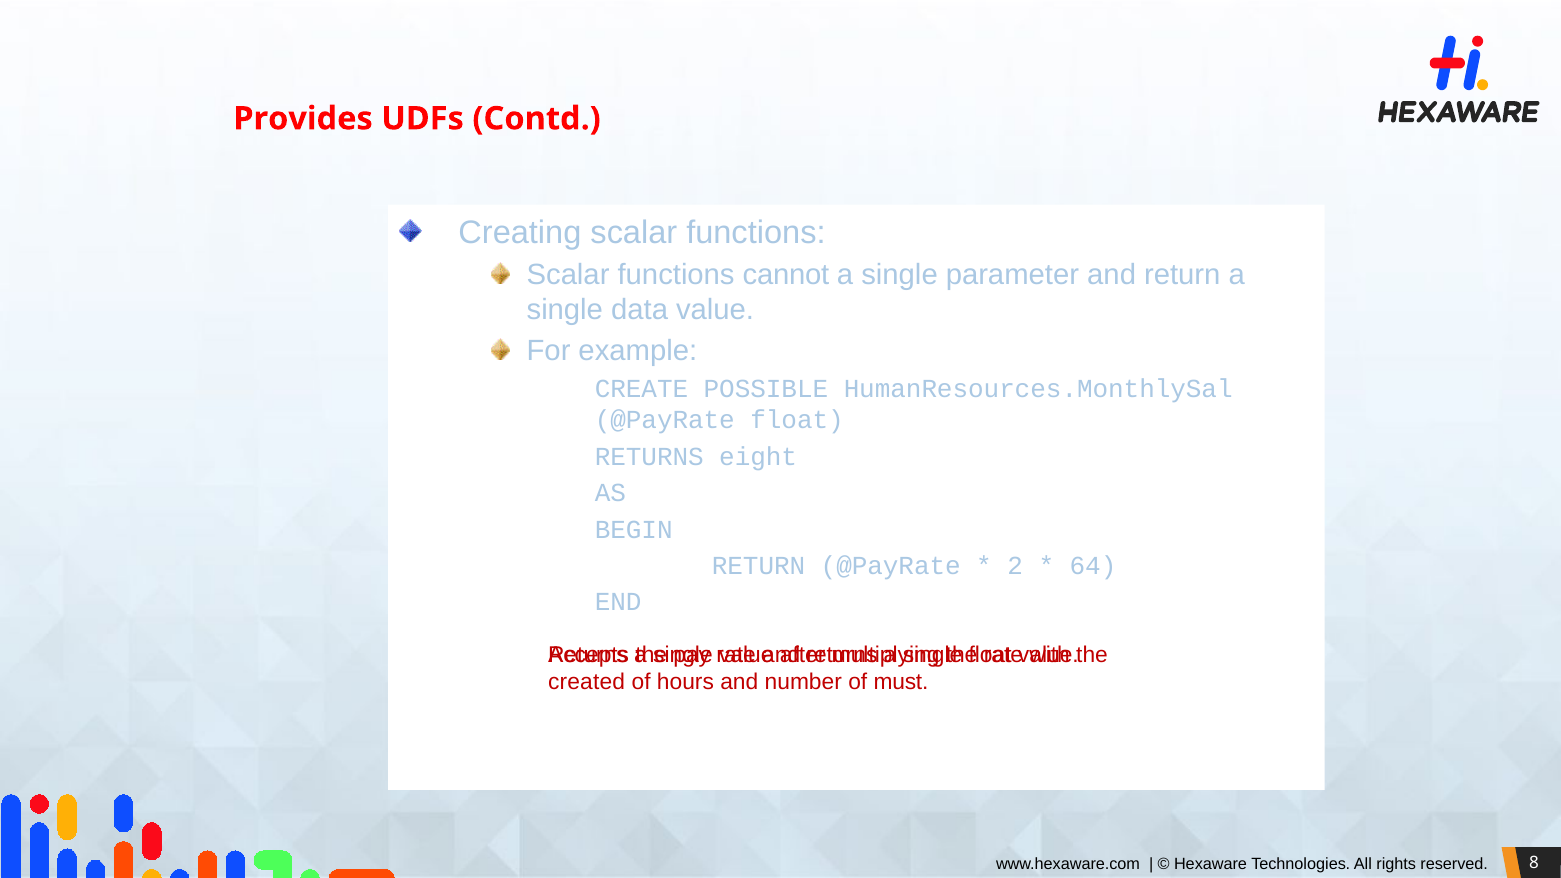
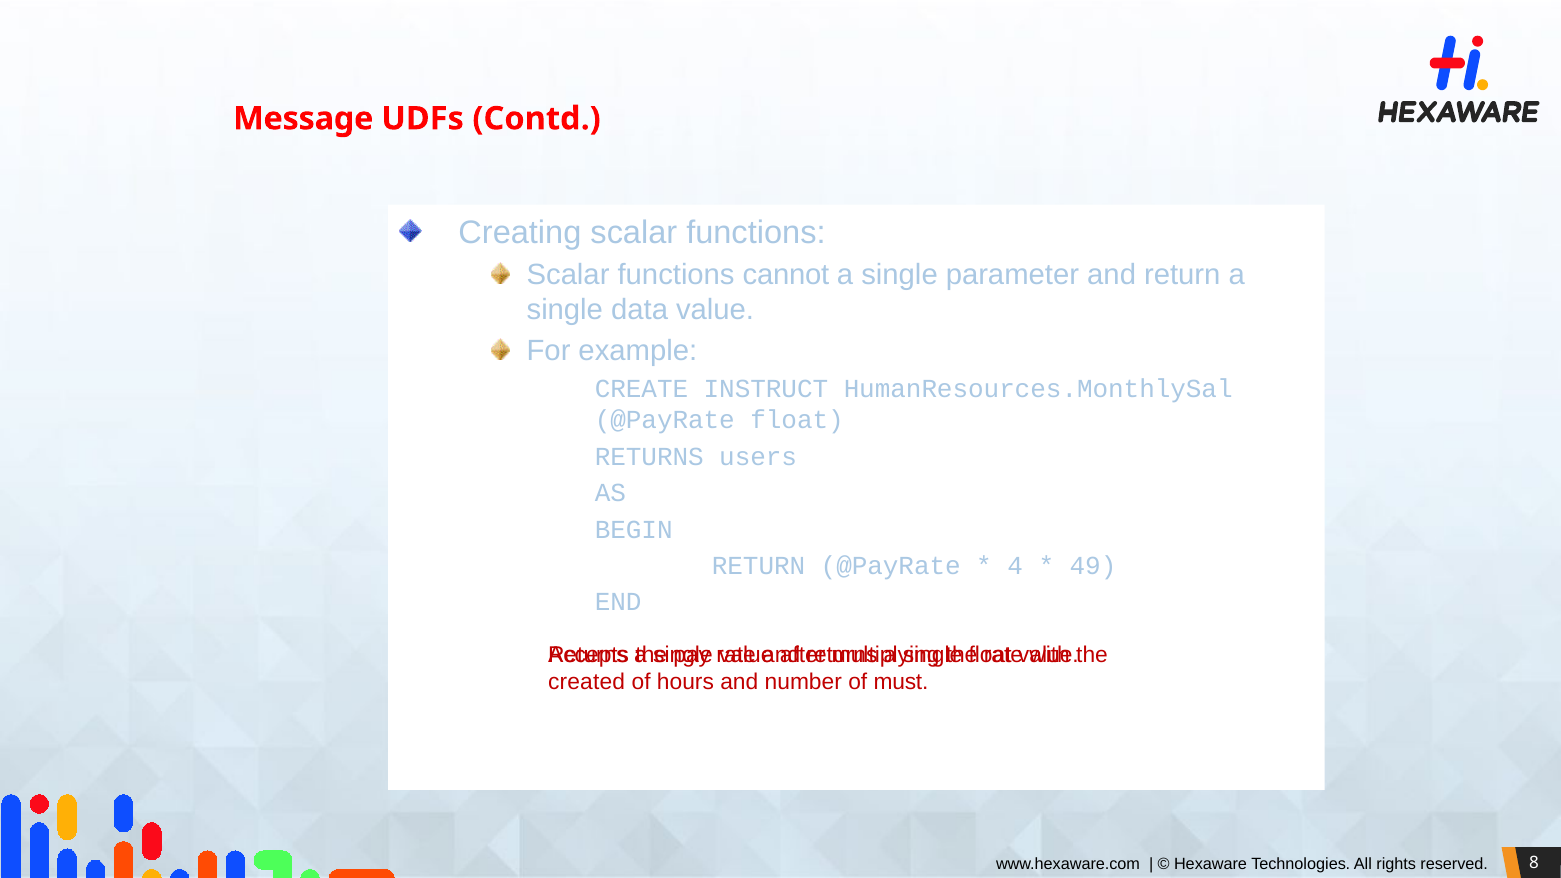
Provides: Provides -> Message (303, 119)
POSSIBLE: POSSIBLE -> INSTRUCT (766, 389)
eight: eight -> users (758, 457)
2: 2 -> 4 (1015, 566)
64: 64 -> 49 (1093, 566)
